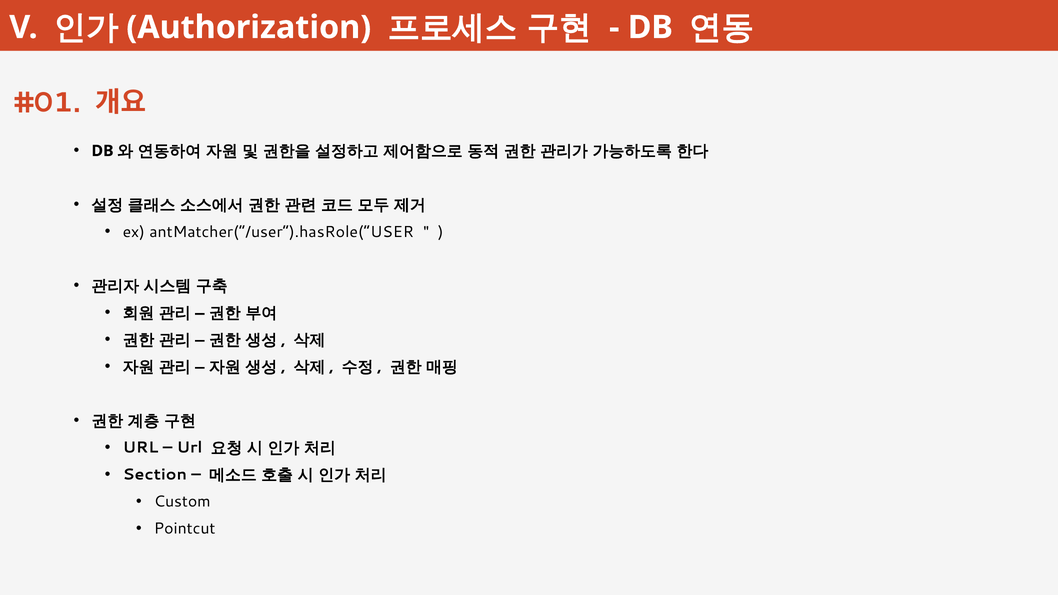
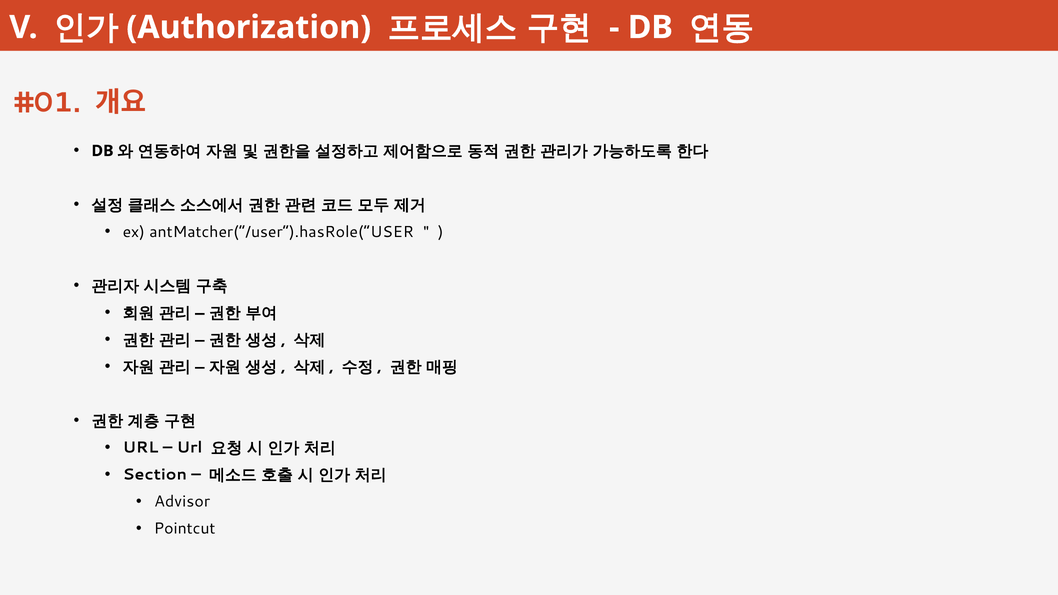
Custom: Custom -> Advisor (182, 502)
